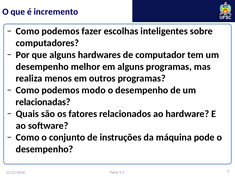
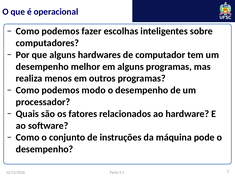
incremento: incremento -> operacional (56, 12)
relacionadas: relacionadas -> processador (43, 102)
